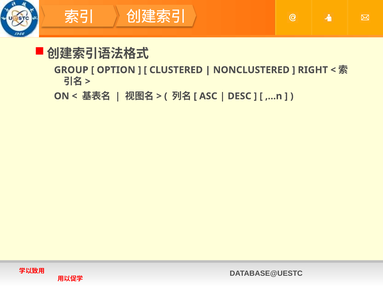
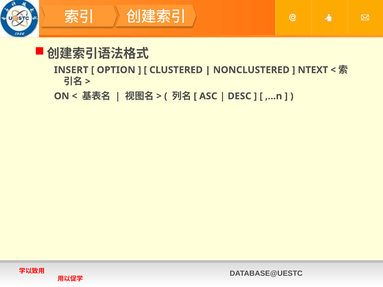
GROUP: GROUP -> INSERT (71, 70)
RIGHT: RIGHT -> NTEXT (313, 70)
